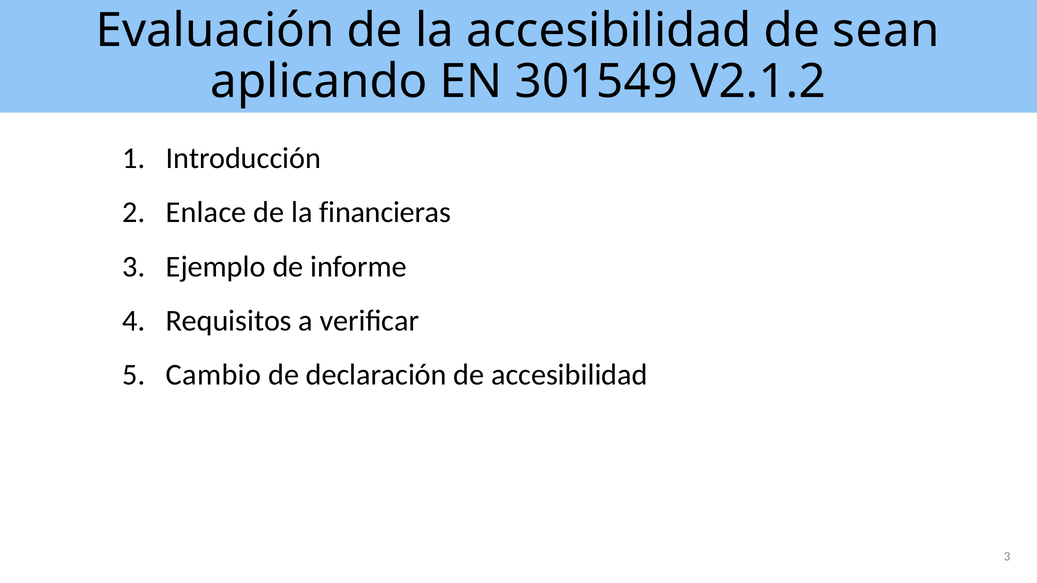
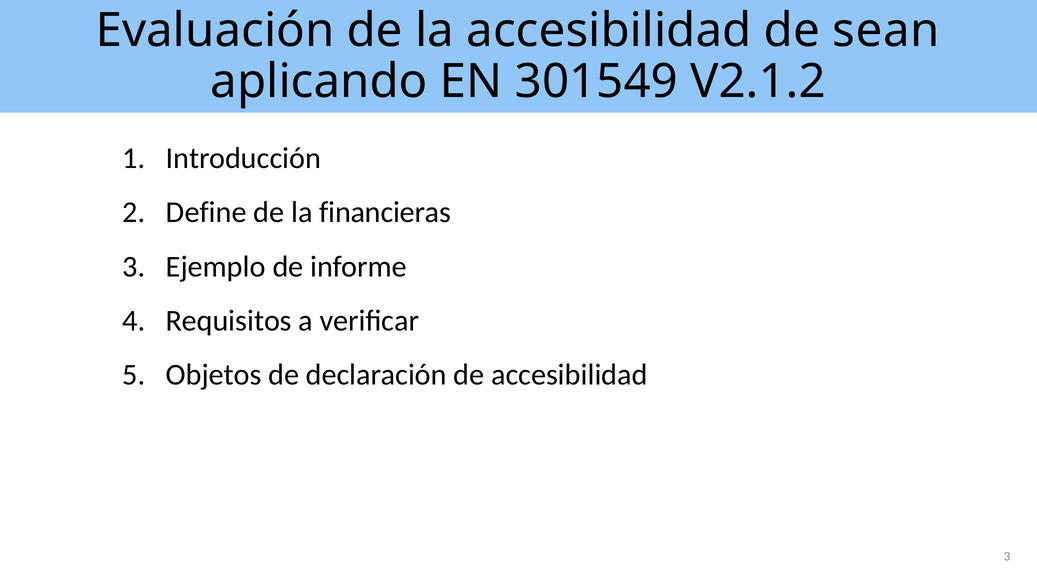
Enlace: Enlace -> Define (206, 212)
Cambio: Cambio -> Objetos (214, 375)
